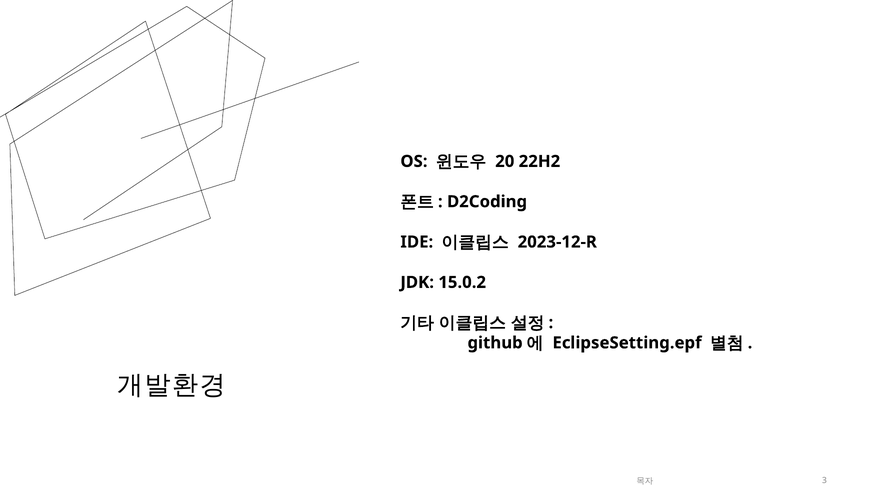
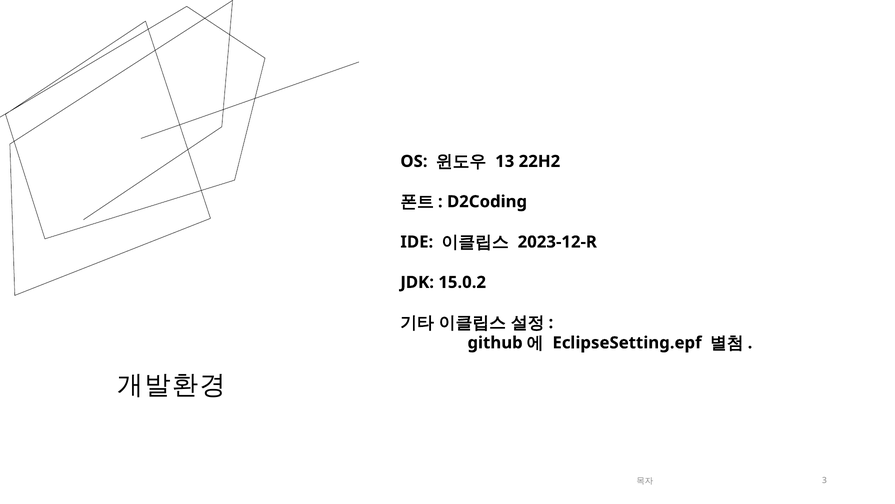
20: 20 -> 13 (505, 161)
